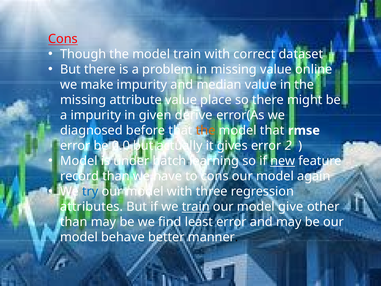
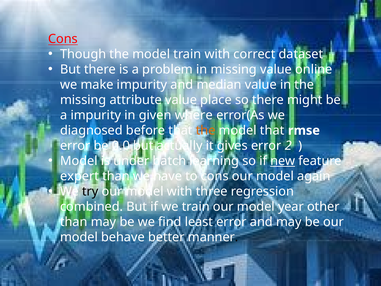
derive: derive -> where (194, 115)
record: record -> expert (80, 176)
try colour: blue -> black (90, 191)
attributes: attributes -> combined (92, 207)
train underline: present -> none (196, 207)
give: give -> year (291, 207)
